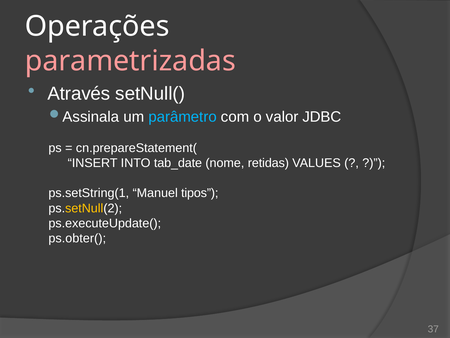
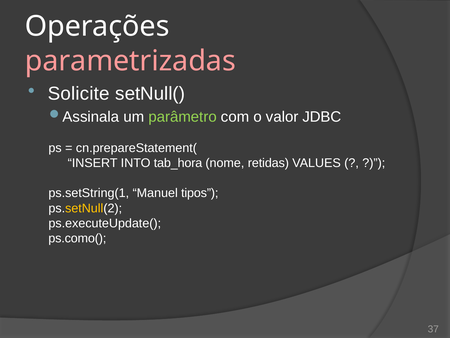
Através: Através -> Solicite (79, 94)
parâmetro colour: light blue -> light green (183, 117)
tab_date: tab_date -> tab_hora (178, 163)
ps.obter(: ps.obter( -> ps.como( (77, 238)
